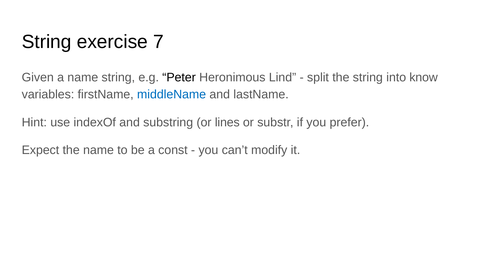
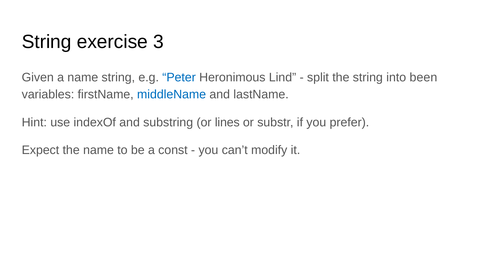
7: 7 -> 3 (158, 42)
Peter colour: black -> blue (179, 77)
know: know -> been (423, 77)
